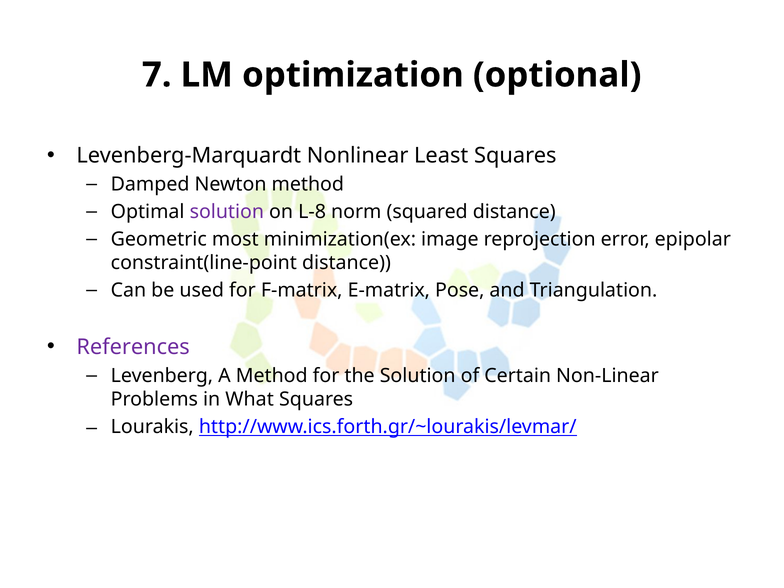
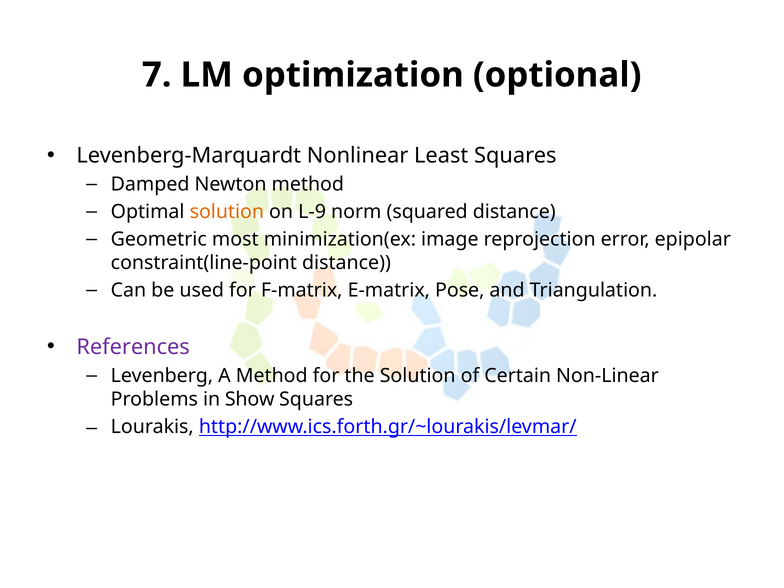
solution colour: purple -> orange (227, 212)
L-8: L-8 -> L-9 (312, 212)
What: What -> Show (250, 399)
